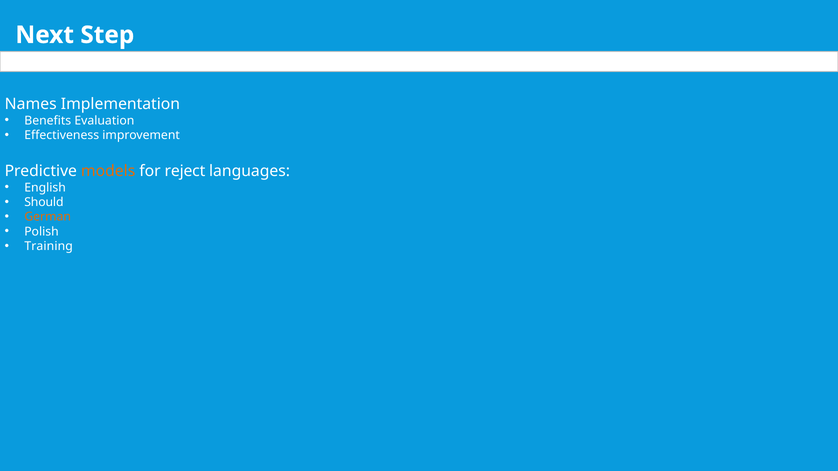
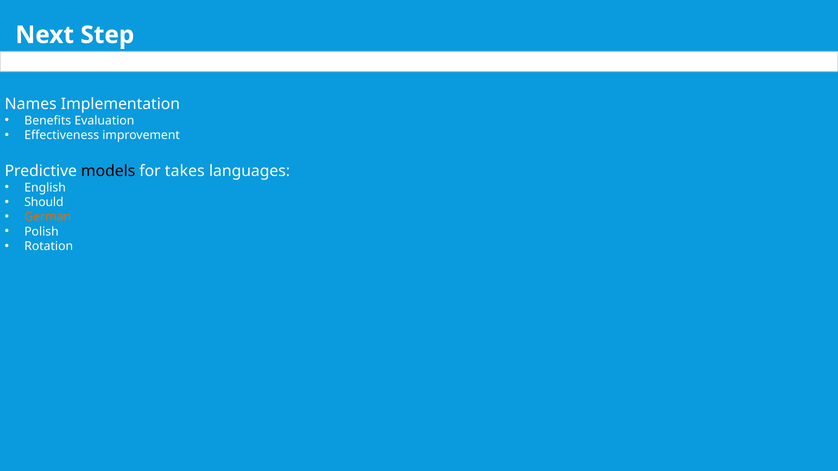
models colour: orange -> black (108, 171)
reject: reject -> takes (185, 171)
Training: Training -> Rotation (49, 246)
